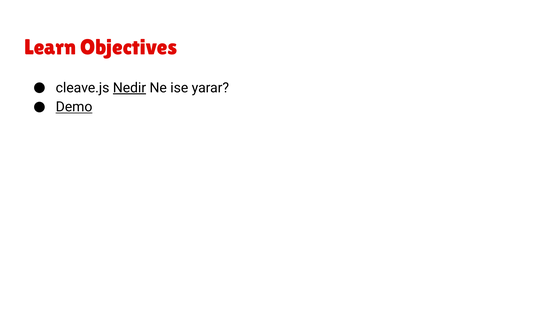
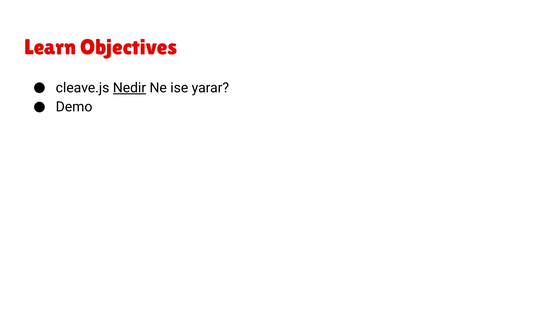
Demo underline: present -> none (74, 107)
